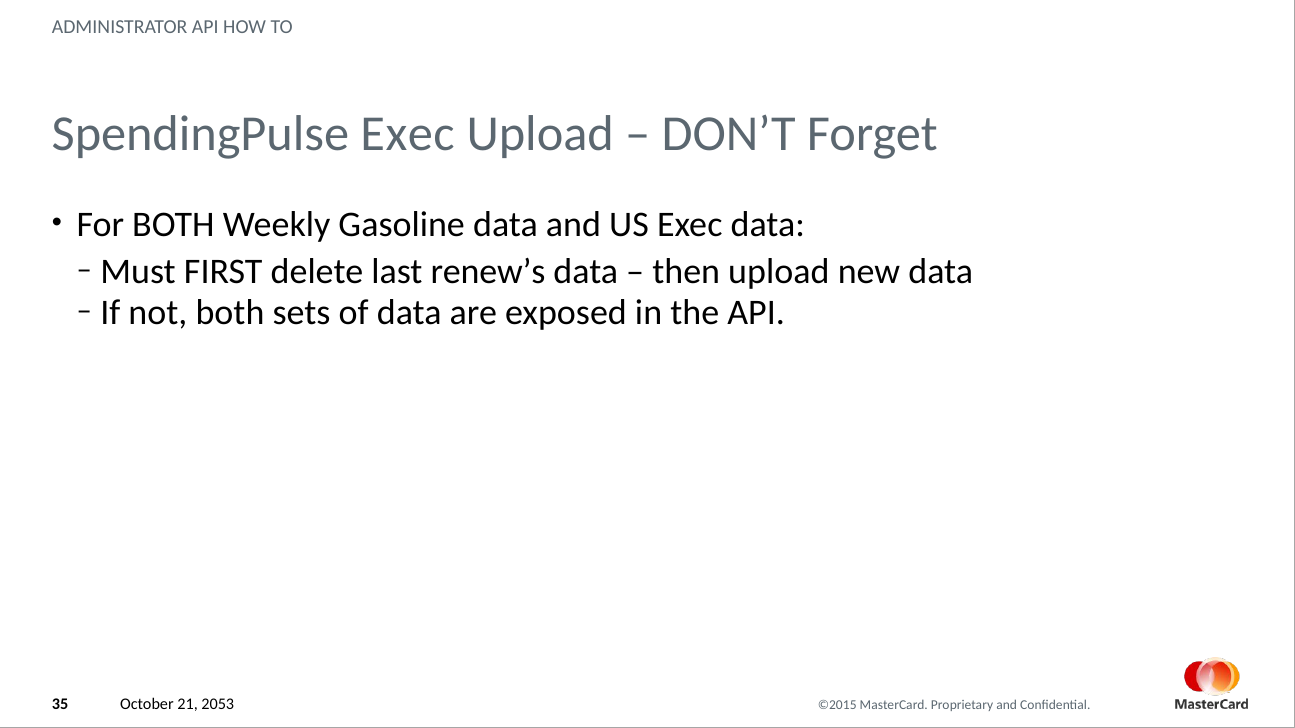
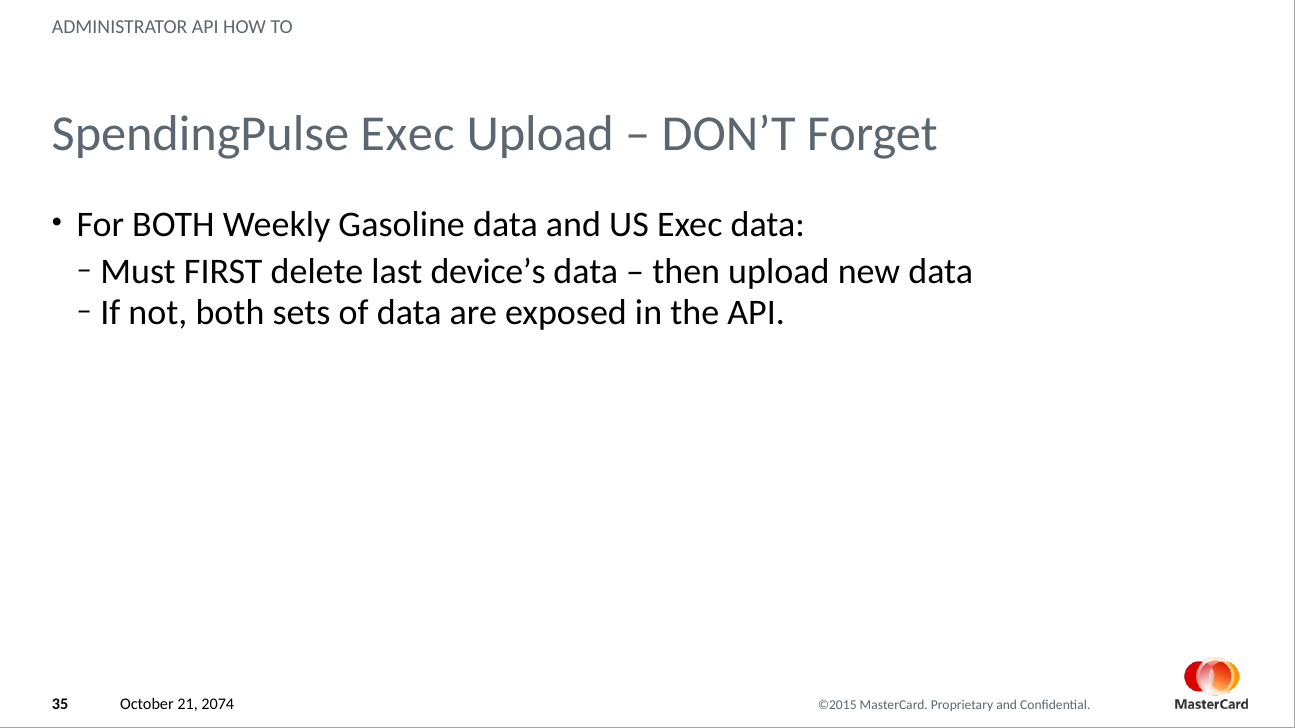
renew’s: renew’s -> device’s (488, 272)
2053: 2053 -> 2074 (218, 705)
